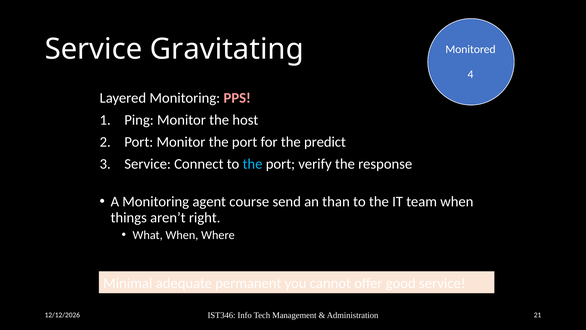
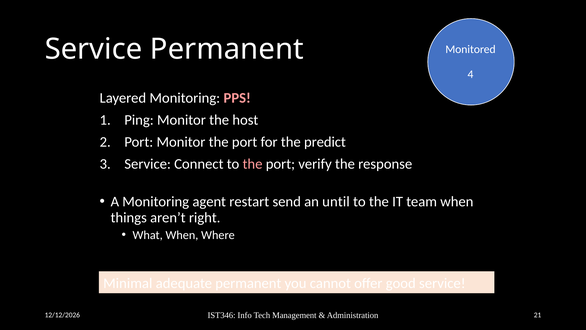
Service Gravitating: Gravitating -> Permanent (227, 49)
the colour: light blue -> pink (253, 164)
course: course -> restart (249, 201)
than: than -> until (336, 201)
